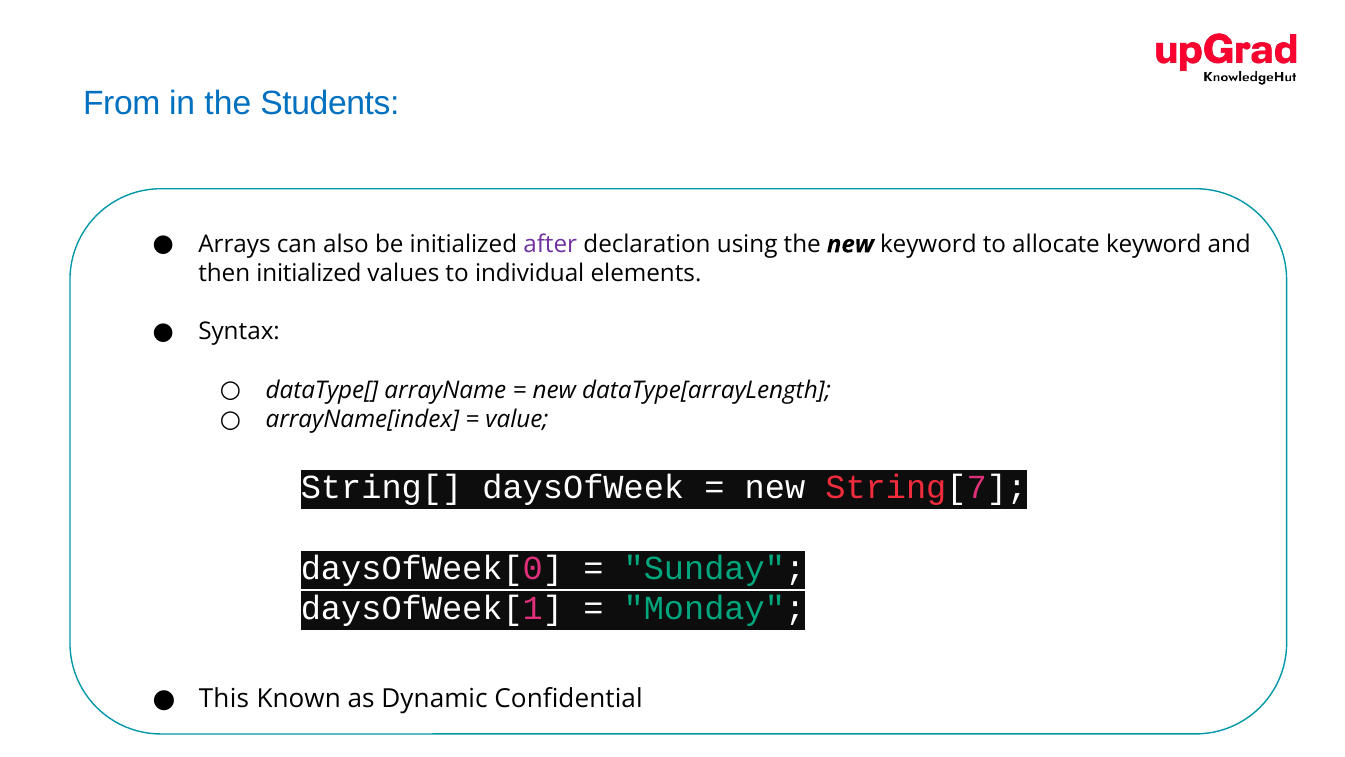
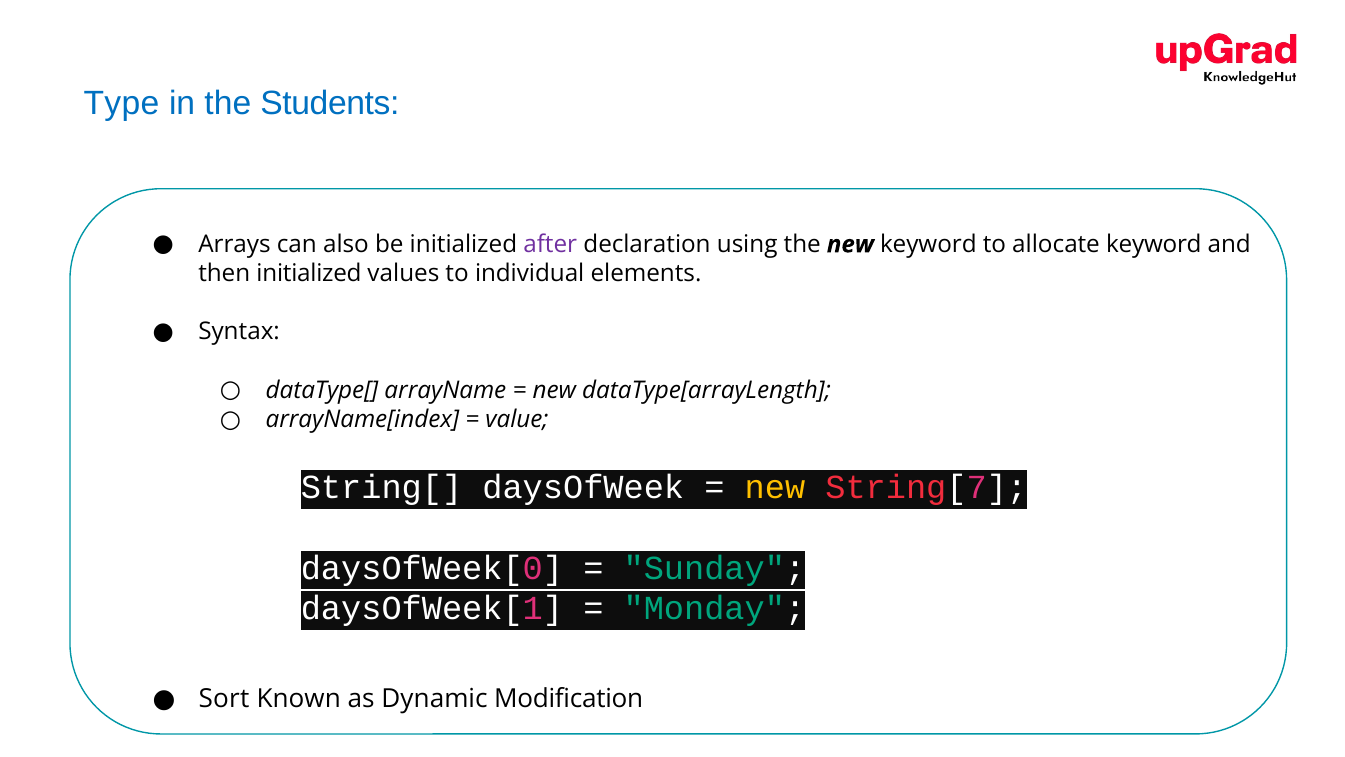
From: From -> Type (121, 103)
new colour: white -> yellow (775, 487)
This: This -> Sort (224, 699)
Confidential: Confidential -> Modification (569, 699)
